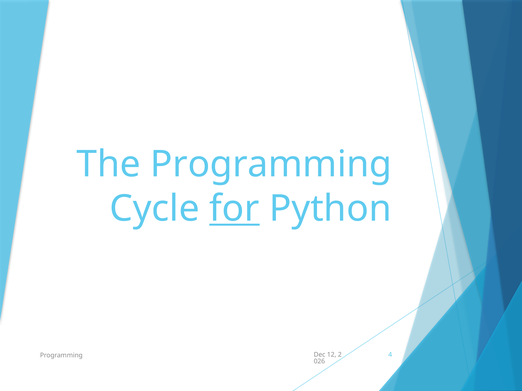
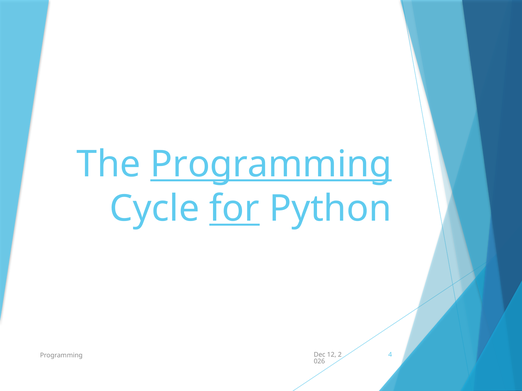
Programming underline: none -> present (271, 165)
